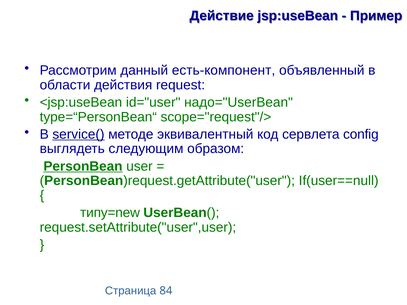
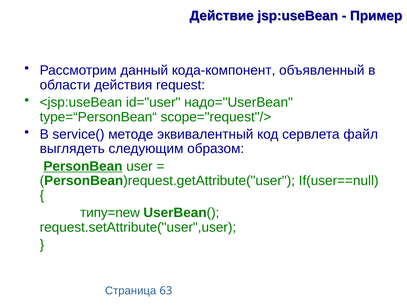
есть-компонент: есть-компонент -> кода-компонент (224, 70)
service( underline: present -> none (78, 134)
config: config -> файл (361, 134)
84: 84 -> 63 (166, 291)
